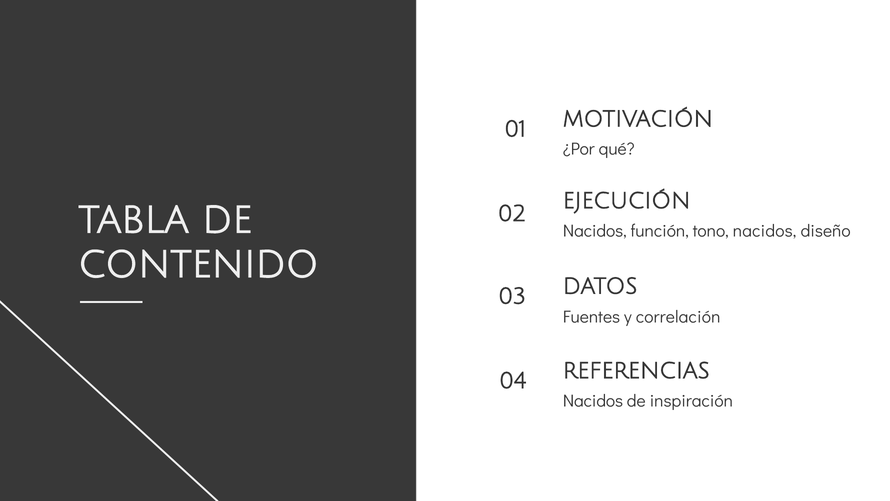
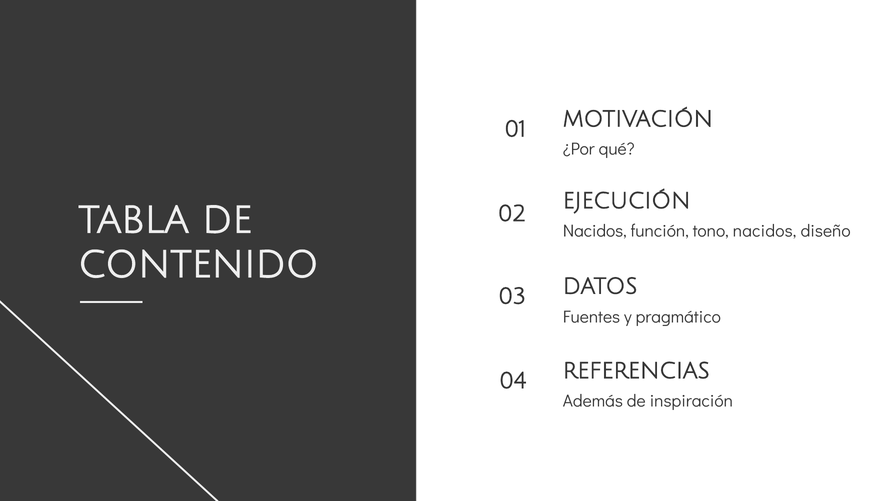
correlación: correlación -> pragmático (678, 317)
Nacidos: Nacidos -> Además (593, 401)
